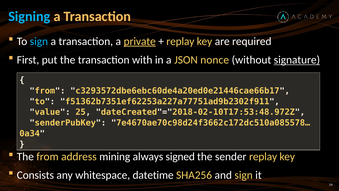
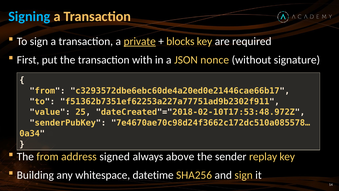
sign colour: light blue -> white (39, 41)
replay: replay -> blocks (180, 41)
signature underline: present -> none (297, 60)
mining: mining -> signed (115, 156)
signed: signed -> above (180, 156)
Consists: Consists -> Building (35, 175)
